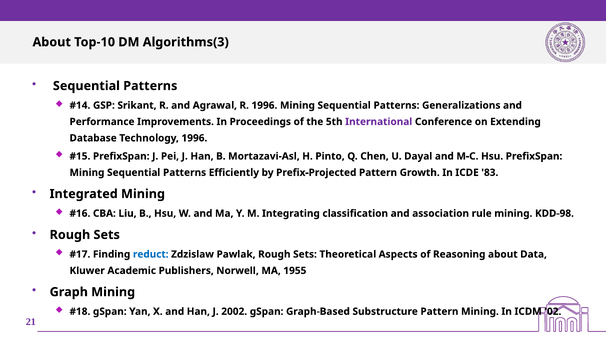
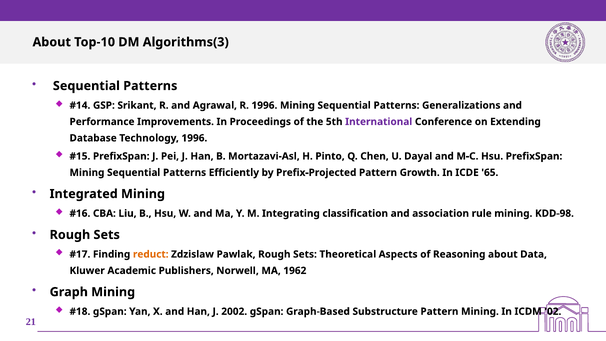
83: 83 -> 65 (490, 172)
reduct colour: blue -> orange (151, 254)
1955: 1955 -> 1962 (295, 271)
